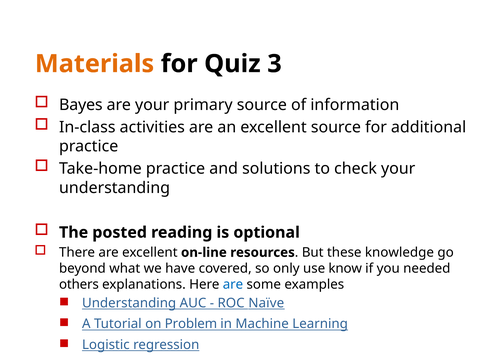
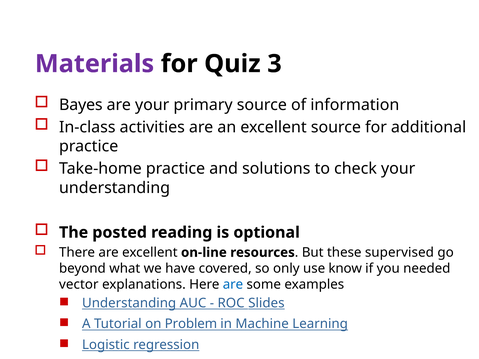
Materials colour: orange -> purple (95, 64)
knowledge: knowledge -> supervised (399, 253)
others: others -> vector (79, 285)
Naïve: Naïve -> Slides (266, 303)
